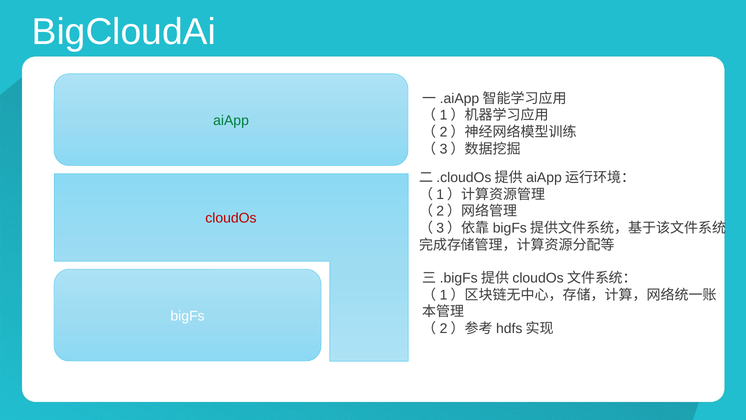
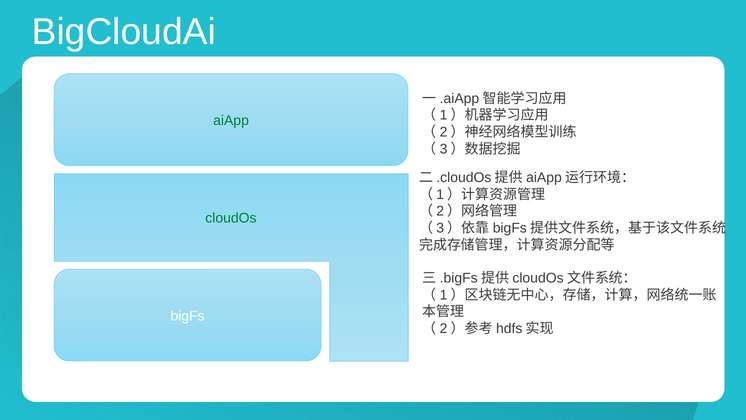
cloudOs colour: red -> green (231, 218)
